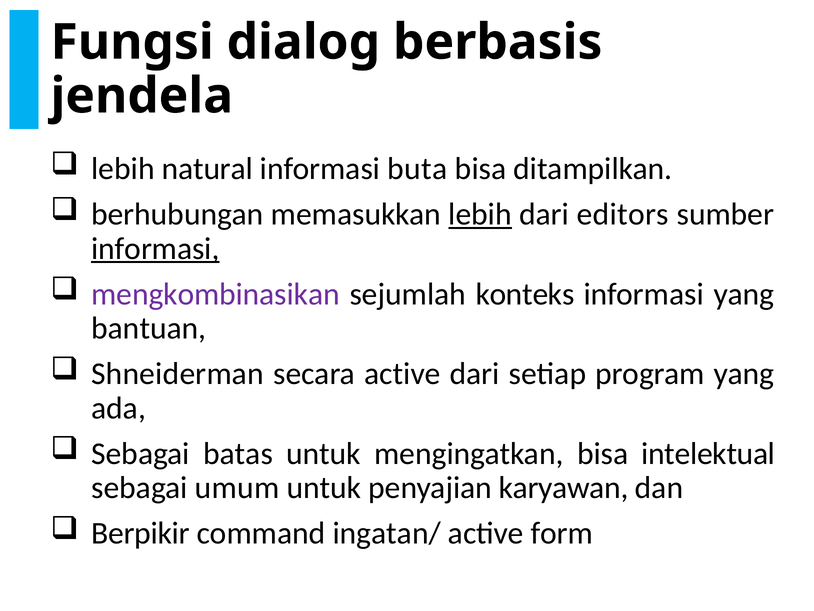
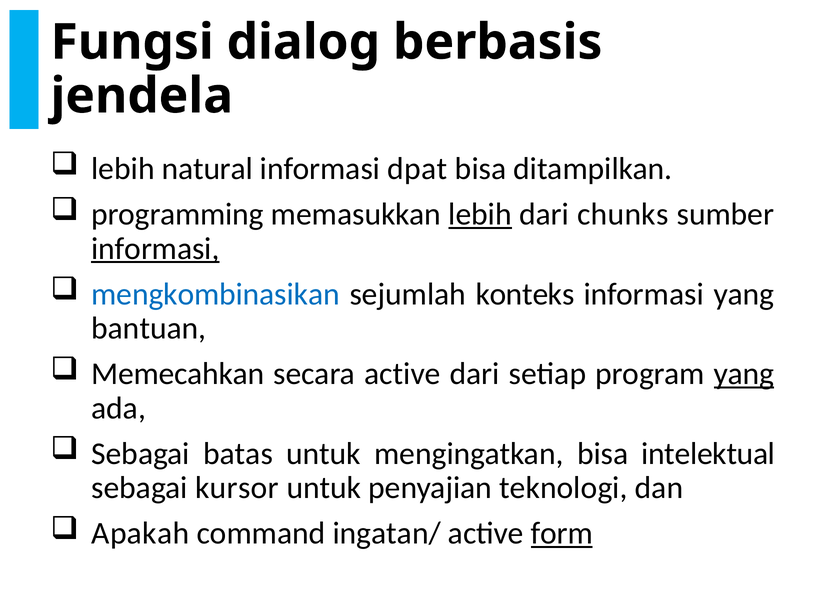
buta: buta -> dpat (417, 169)
berhubungan: berhubungan -> programming (177, 214)
editors: editors -> chunks (623, 214)
mengkombinasikan colour: purple -> blue (215, 294)
Shneiderman: Shneiderman -> Memecahkan (178, 374)
yang underline: none -> present (744, 374)
umum: umum -> kursor (237, 487)
karyawan: karyawan -> teknologi (563, 487)
Berpikir: Berpikir -> Apakah (140, 533)
form underline: none -> present (562, 533)
